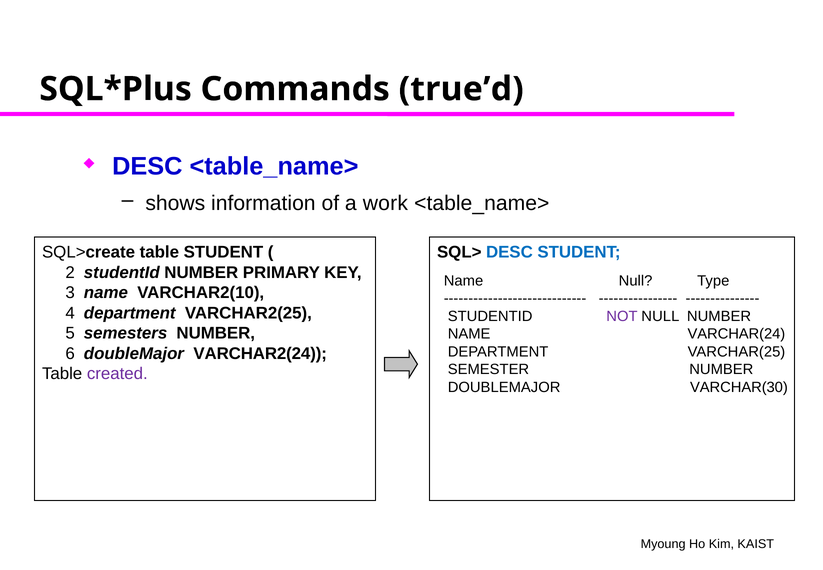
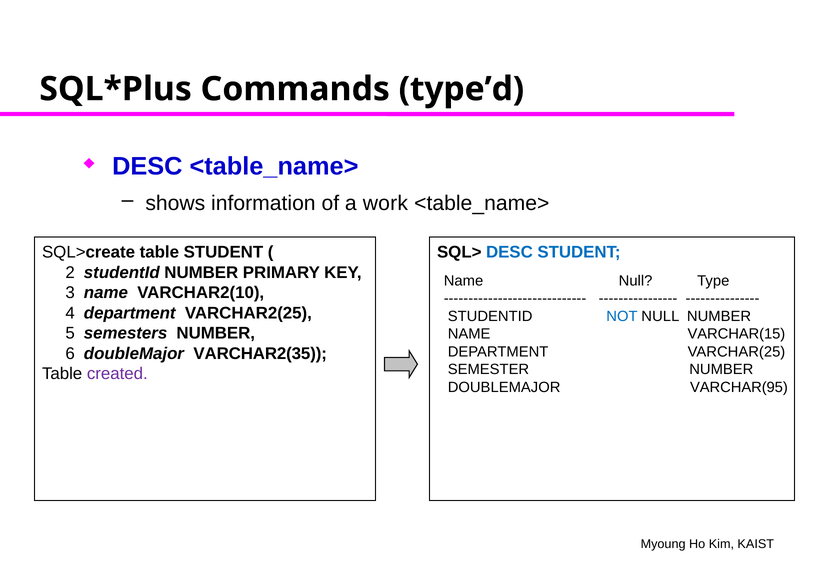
true’d: true’d -> type’d (461, 89)
NOT colour: purple -> blue (622, 316)
VARCHAR(24: VARCHAR(24 -> VARCHAR(15 (736, 334)
VARCHAR2(24: VARCHAR2(24 -> VARCHAR2(35 (260, 353)
VARCHAR(30: VARCHAR(30 -> VARCHAR(95 (739, 387)
